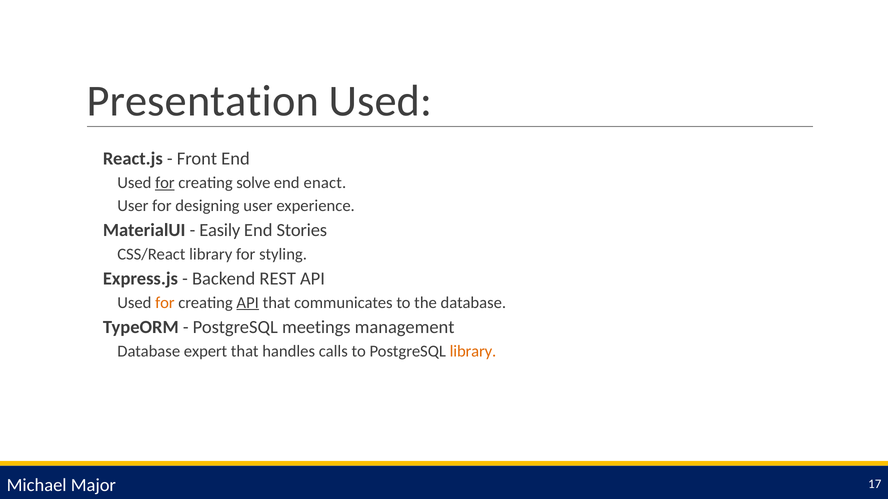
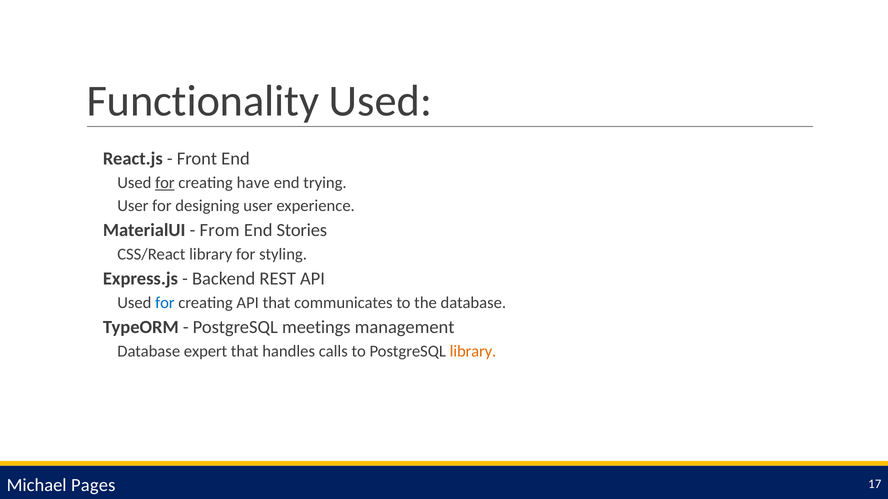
Presentation: Presentation -> Functionality (203, 101)
solve: solve -> have (253, 183)
enact: enact -> trying (325, 183)
Easily: Easily -> From (220, 230)
for colour: orange -> blue (165, 303)
API underline: present -> none (248, 303)
Major: Major -> Pages (93, 486)
